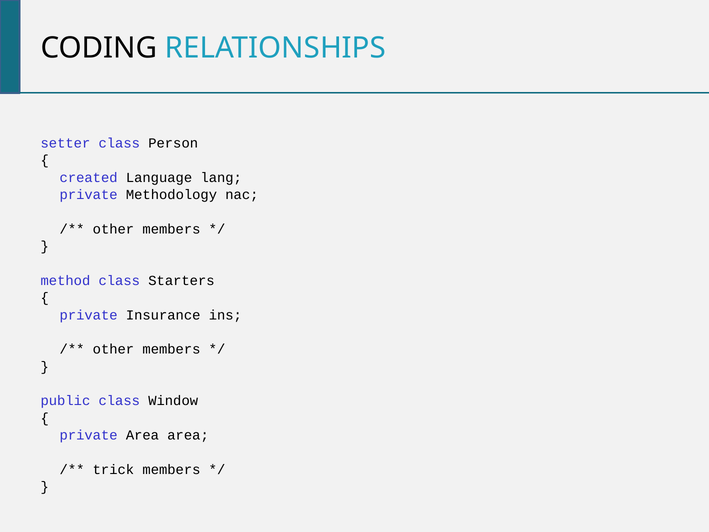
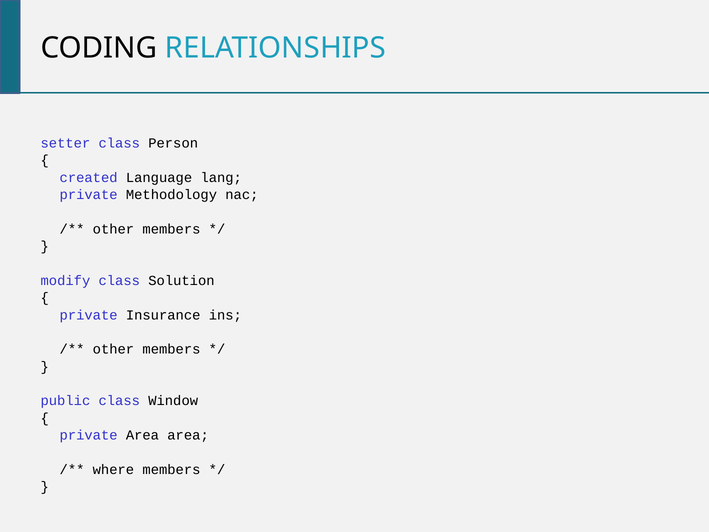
method: method -> modify (65, 281)
Starters: Starters -> Solution (181, 281)
trick: trick -> where (113, 469)
